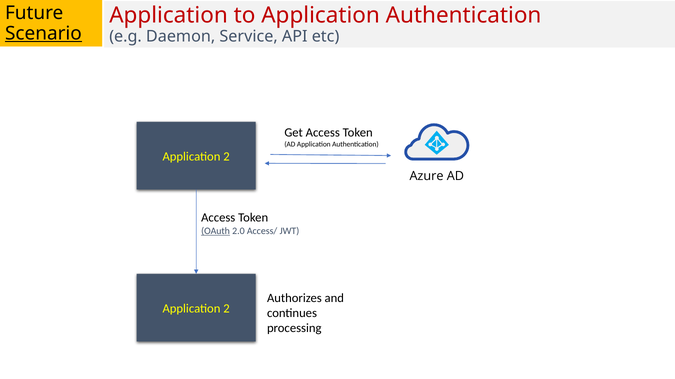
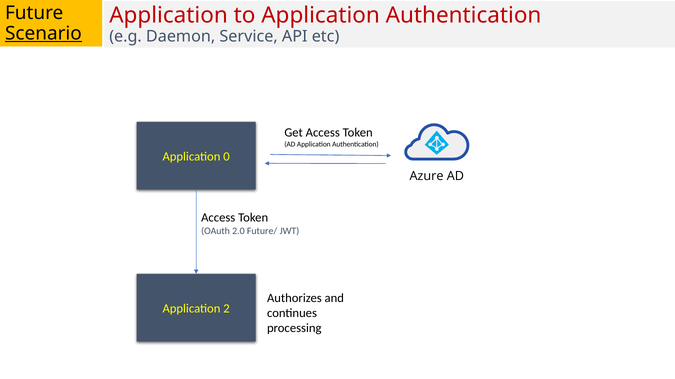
2: 2 -> 0 (226, 157)
OAuth underline: present -> none (216, 231)
Access/: Access/ -> Future/ (262, 231)
